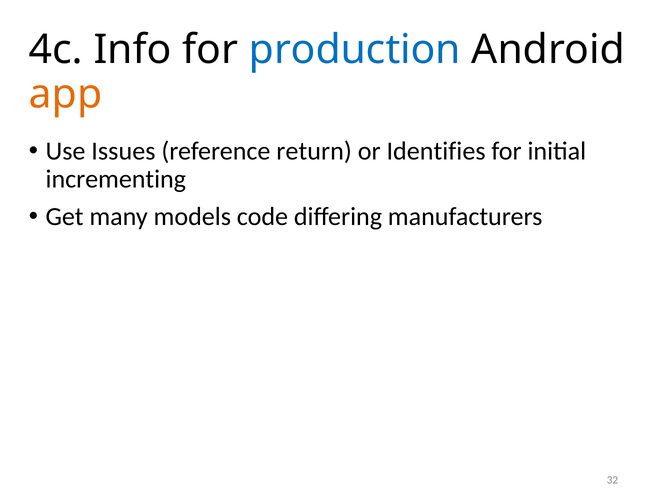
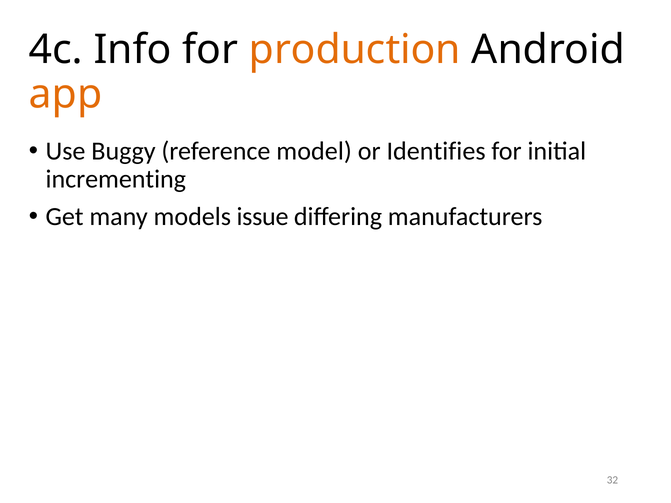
production colour: blue -> orange (355, 50)
Issues: Issues -> Buggy (123, 151)
return: return -> model (314, 151)
code: code -> issue (263, 217)
